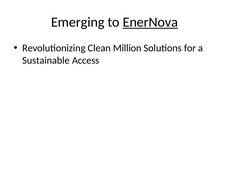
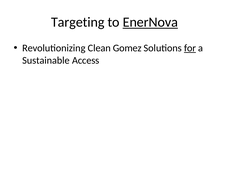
Emerging: Emerging -> Targeting (78, 22)
Million: Million -> Gomez (127, 48)
for underline: none -> present (190, 48)
